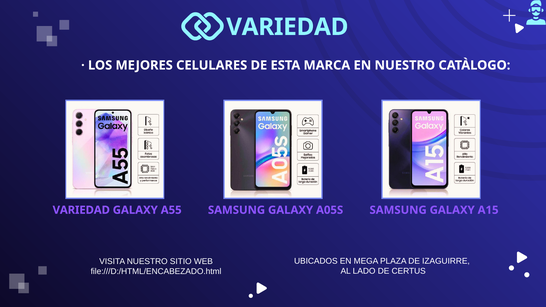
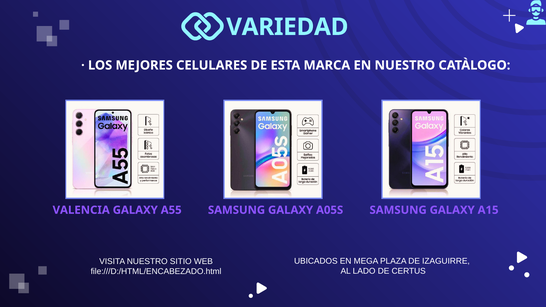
VARIEDAD: VARIEDAD -> VALENCIA (81, 210)
